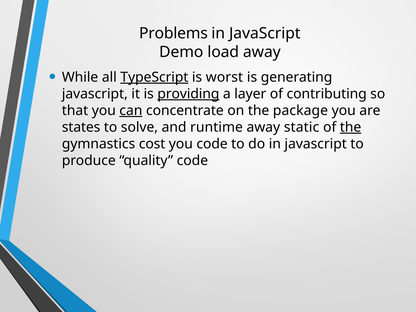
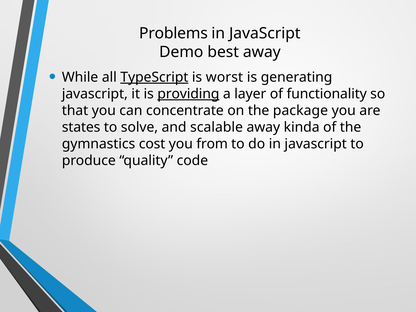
load: load -> best (223, 52)
contributing: contributing -> functionality (327, 94)
can underline: present -> none (131, 111)
runtime: runtime -> scalable (217, 127)
static: static -> kinda (302, 127)
the underline: present -> none (351, 127)
you code: code -> from (212, 144)
